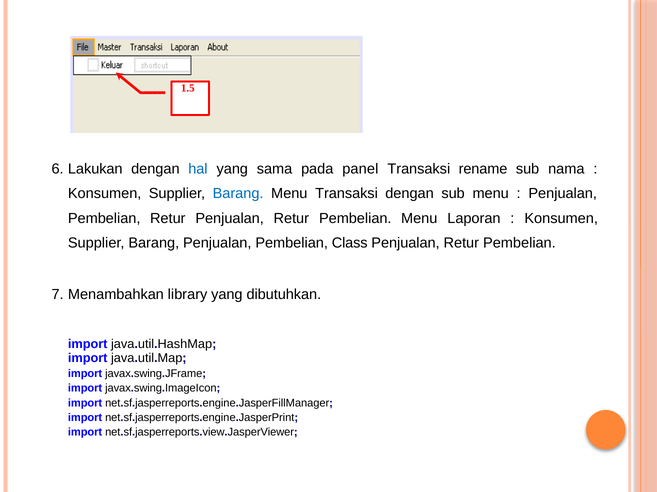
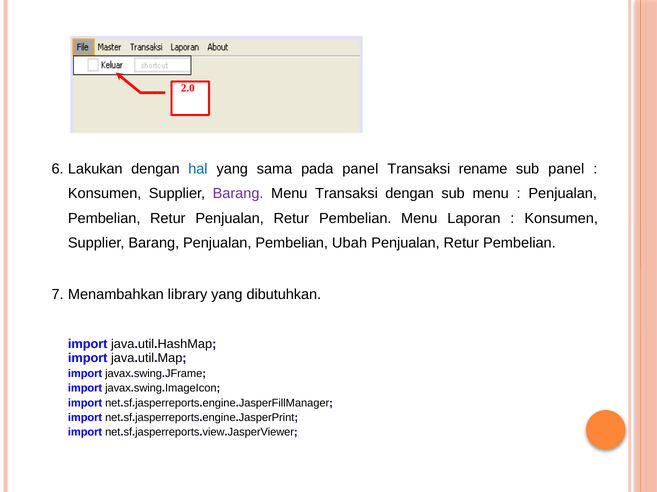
1.5: 1.5 -> 2.0 (188, 88)
sub nama: nama -> panel (566, 169)
Barang colour: blue -> purple (238, 193)
Class: Class -> Ubah (350, 243)
